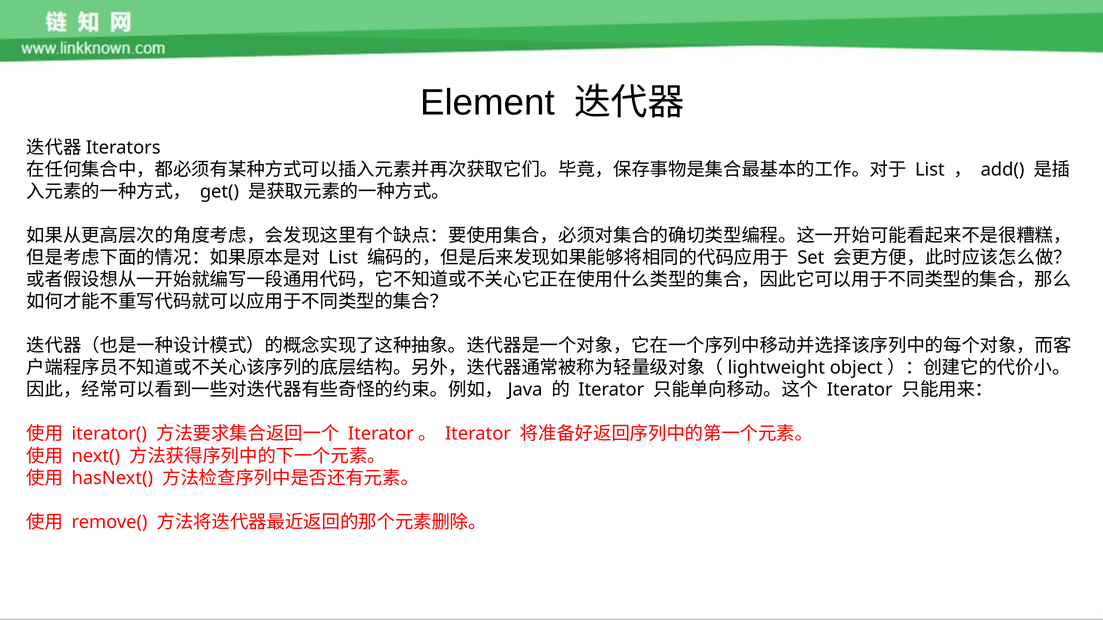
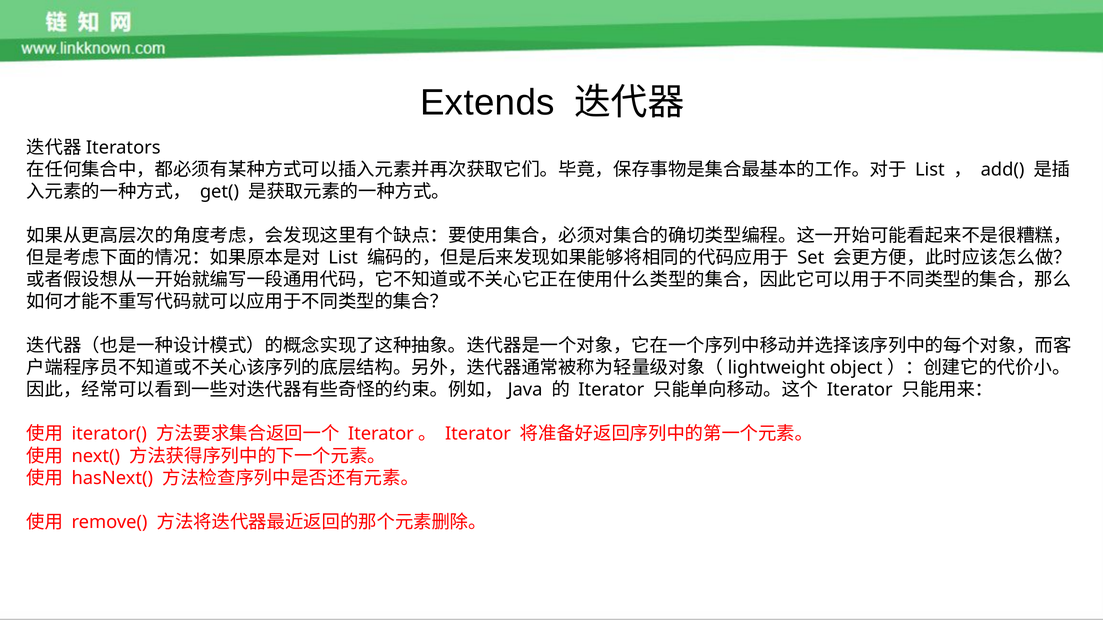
Element: Element -> Extends (487, 103)
